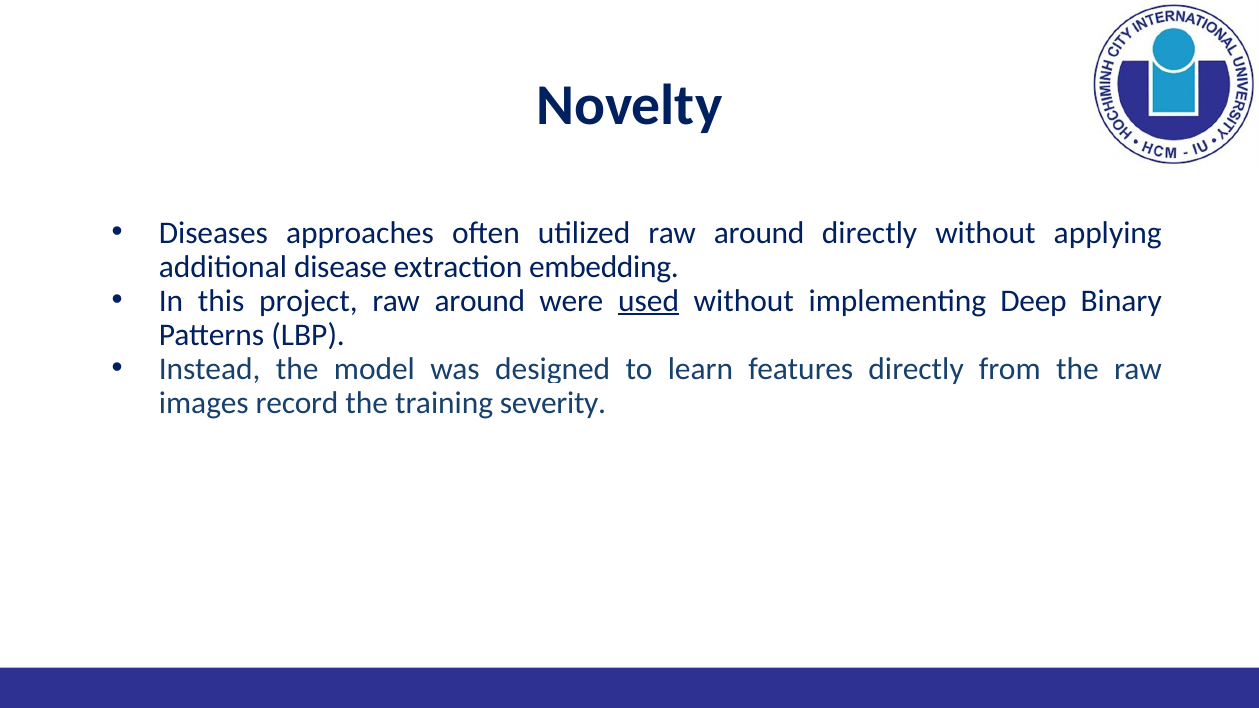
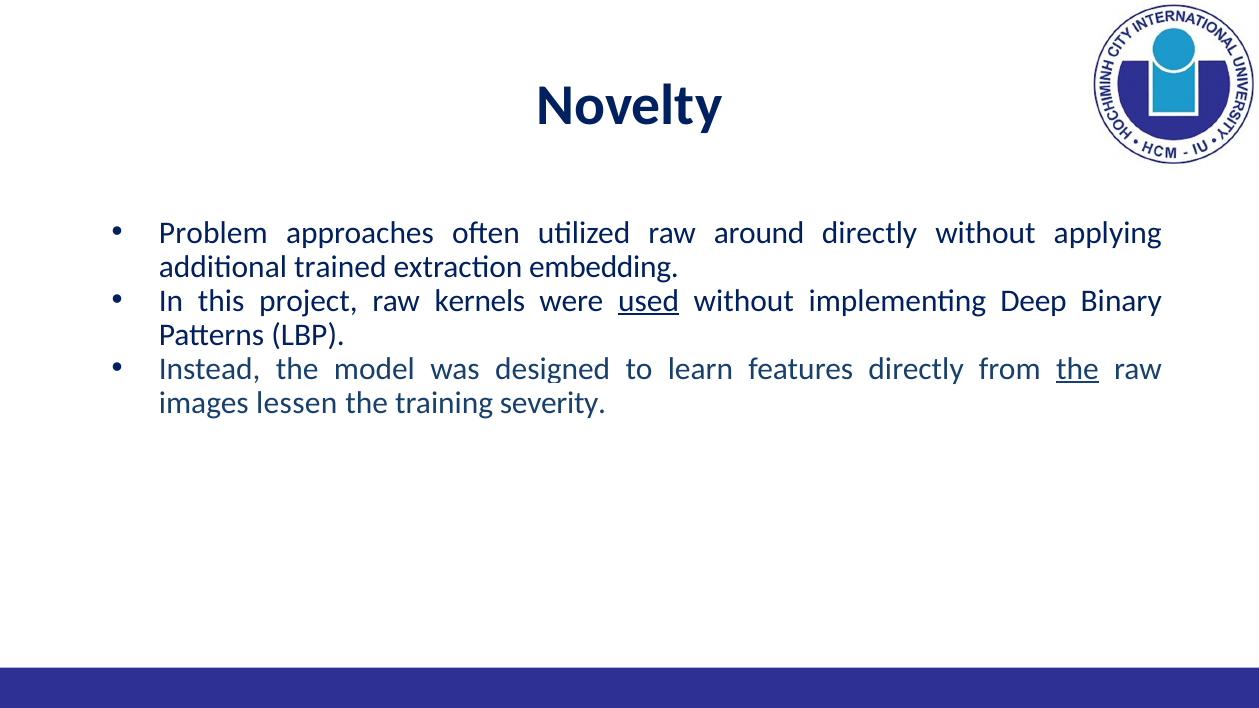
Diseases: Diseases -> Problem (213, 233)
disease: disease -> trained (340, 267)
project raw around: around -> kernels (480, 301)
the underline: none -> present (1077, 369)
record: record -> lessen (297, 403)
